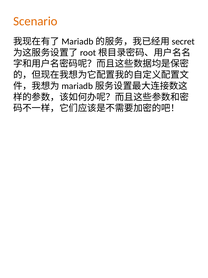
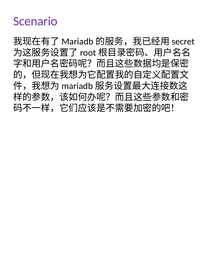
Scenario colour: orange -> purple (35, 21)
